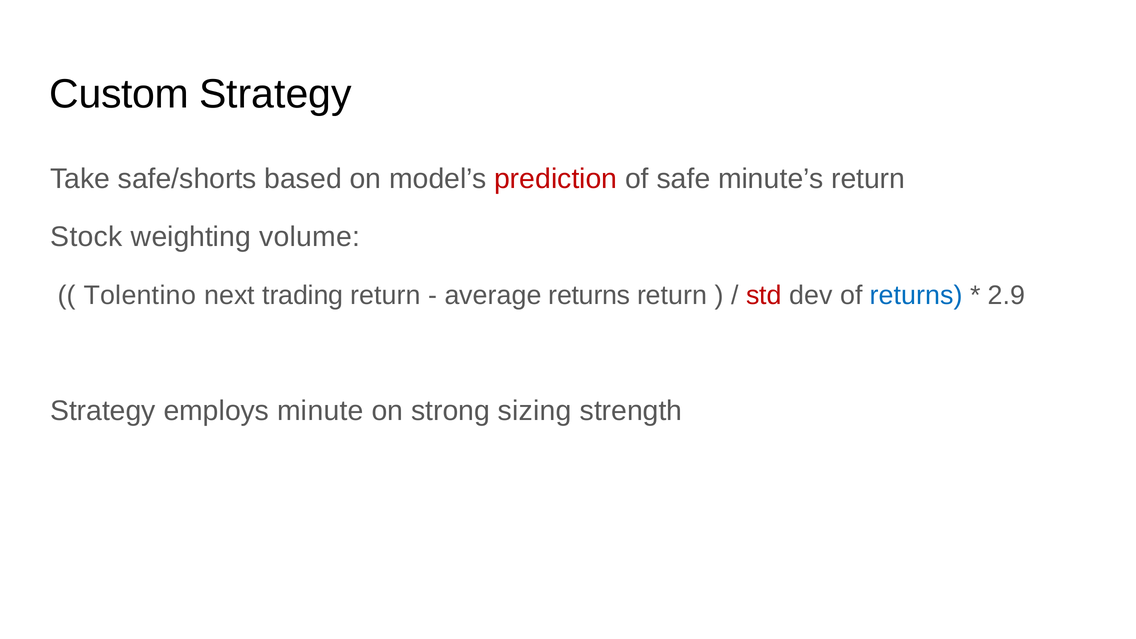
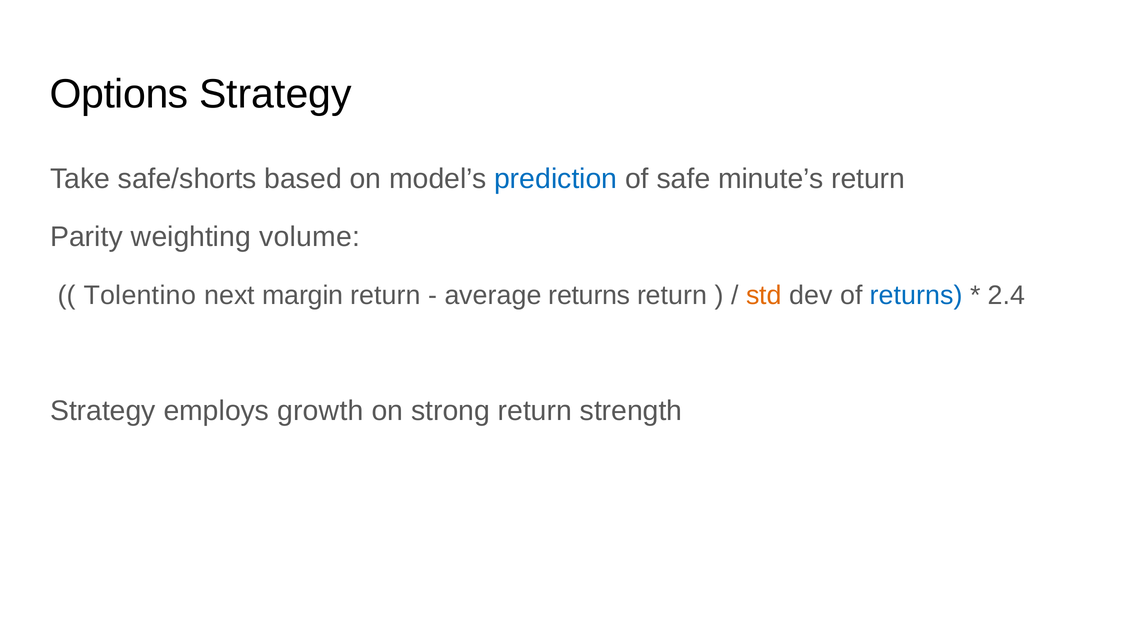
Custom: Custom -> Options (119, 94)
prediction colour: red -> blue (556, 179)
Stock: Stock -> Parity (87, 237)
trading: trading -> margin (303, 295)
std colour: red -> orange (764, 295)
2.9: 2.9 -> 2.4 (1007, 295)
minute: minute -> growth (320, 411)
strong sizing: sizing -> return (535, 411)
